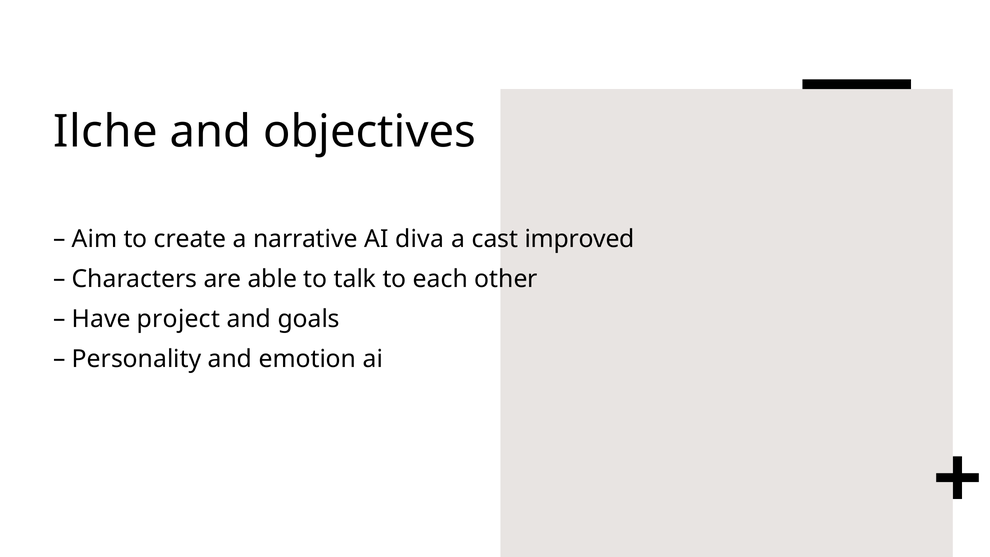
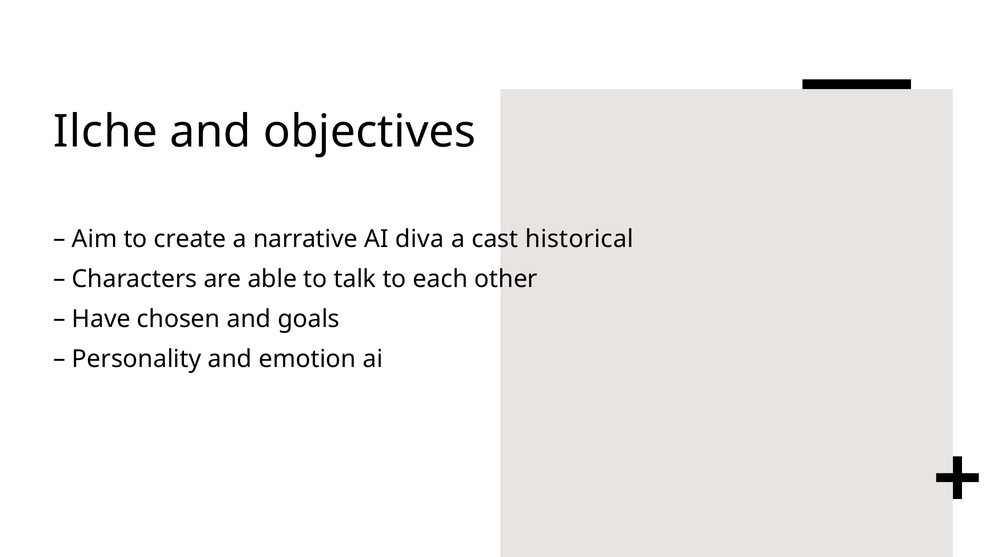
improved: improved -> historical (579, 239)
project: project -> chosen (179, 319)
